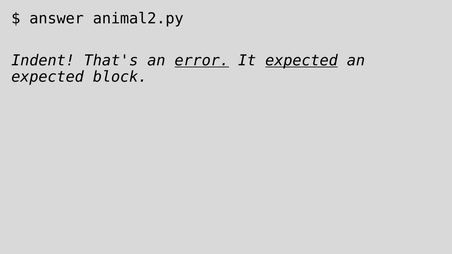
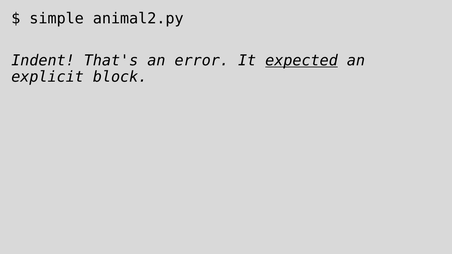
answer: answer -> simple (57, 19)
error underline: present -> none (202, 61)
expected: expected -> explicit (48, 77)
